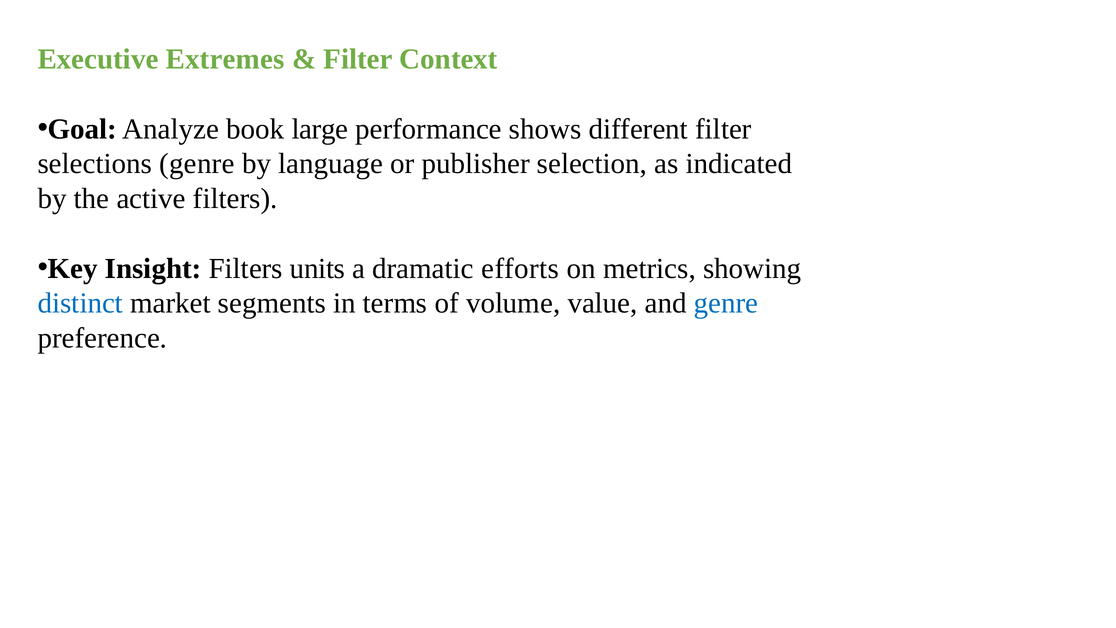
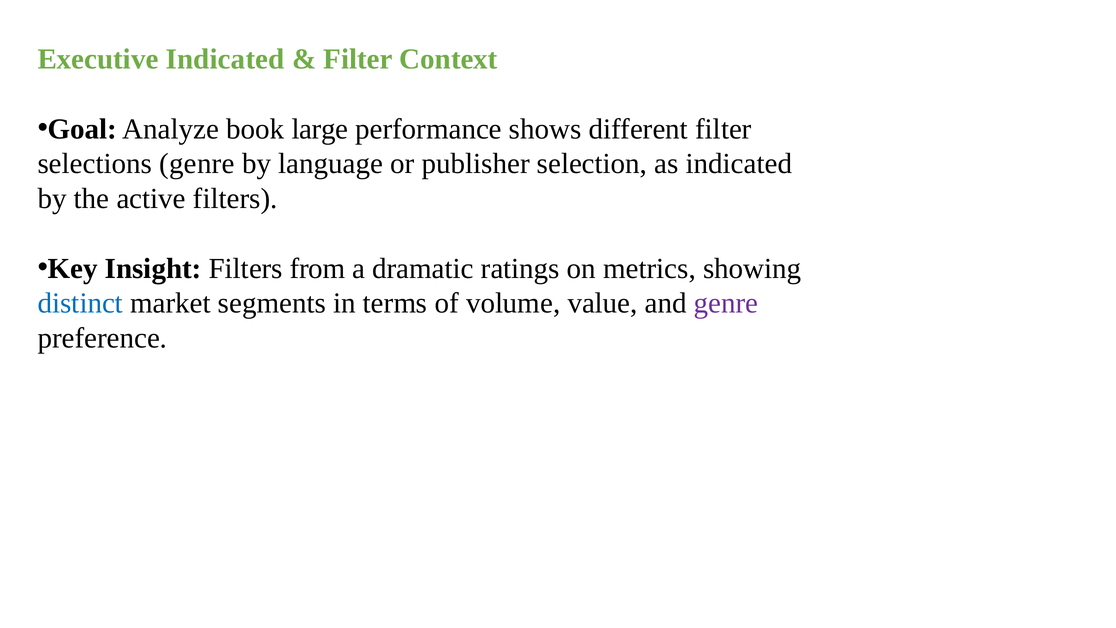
Executive Extremes: Extremes -> Indicated (225, 59)
units: units -> from (318, 268)
efforts: efforts -> ratings (520, 268)
genre colour: blue -> purple (726, 303)
